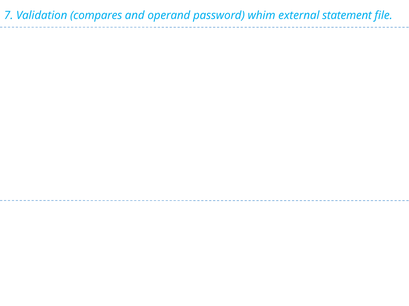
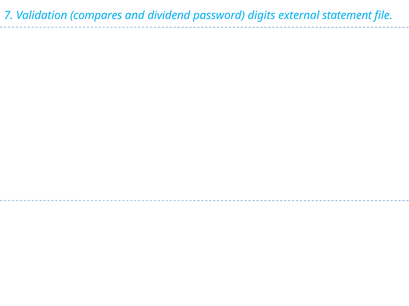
operand: operand -> dividend (169, 16)
whim: whim -> digits (262, 16)
